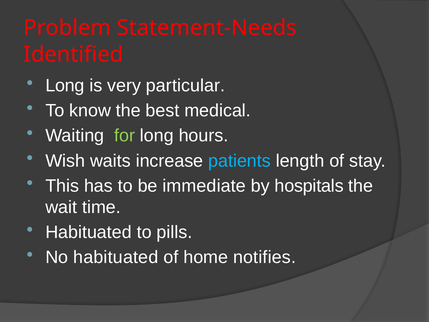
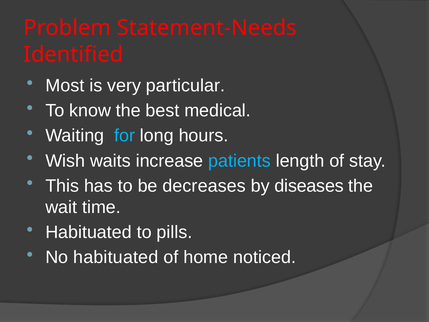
Long: Long -> Most (65, 86)
for colour: light green -> light blue (125, 136)
immediate: immediate -> decreases (204, 186)
hospitals: hospitals -> diseases (309, 186)
notifies: notifies -> noticed (265, 257)
